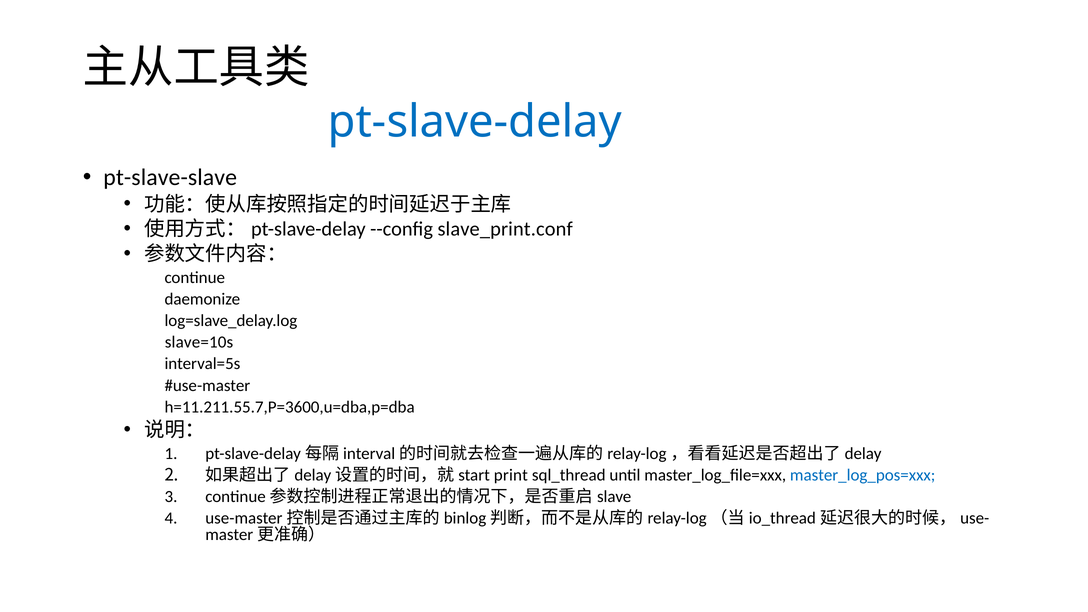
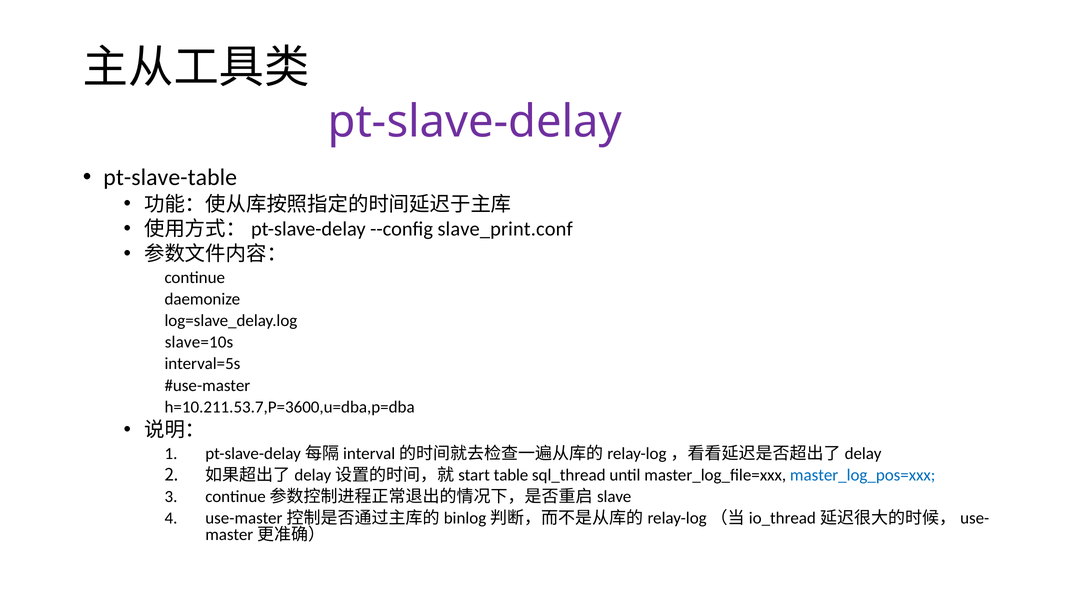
pt-slave-delay colour: blue -> purple (475, 122)
pt-slave-slave: pt-slave-slave -> pt-slave-table (170, 178)
h=11.211.55.7,P=3600,u=dba,p=dba: h=11.211.55.7,P=3600,u=dba,p=dba -> h=10.211.53.7,P=3600,u=dba,p=dba (290, 407)
print: print -> table (511, 475)
